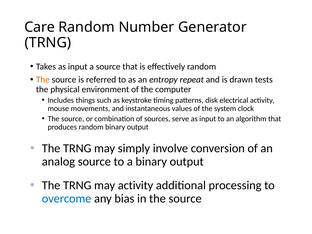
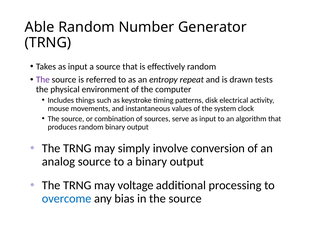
Care: Care -> Able (40, 27)
The colour: orange -> purple (43, 80)
may activity: activity -> voltage (136, 185)
